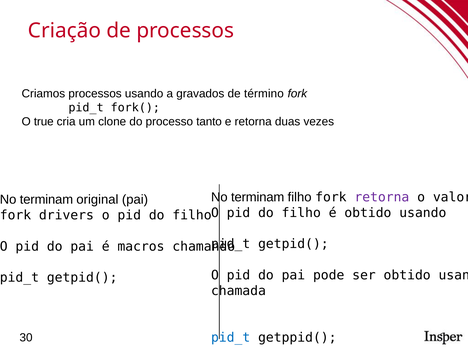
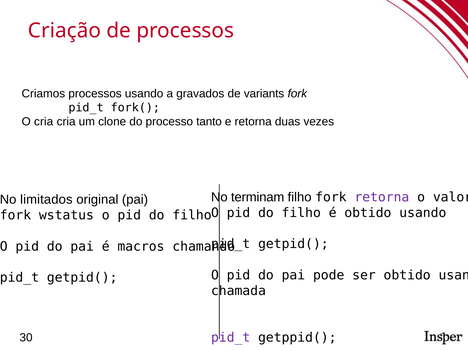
término: término -> variants (264, 94)
O true: true -> cria (44, 122)
terminam: terminam -> limitados (46, 200)
drivers: drivers -> wstatus (66, 215)
pid_t colour: blue -> purple (231, 338)
